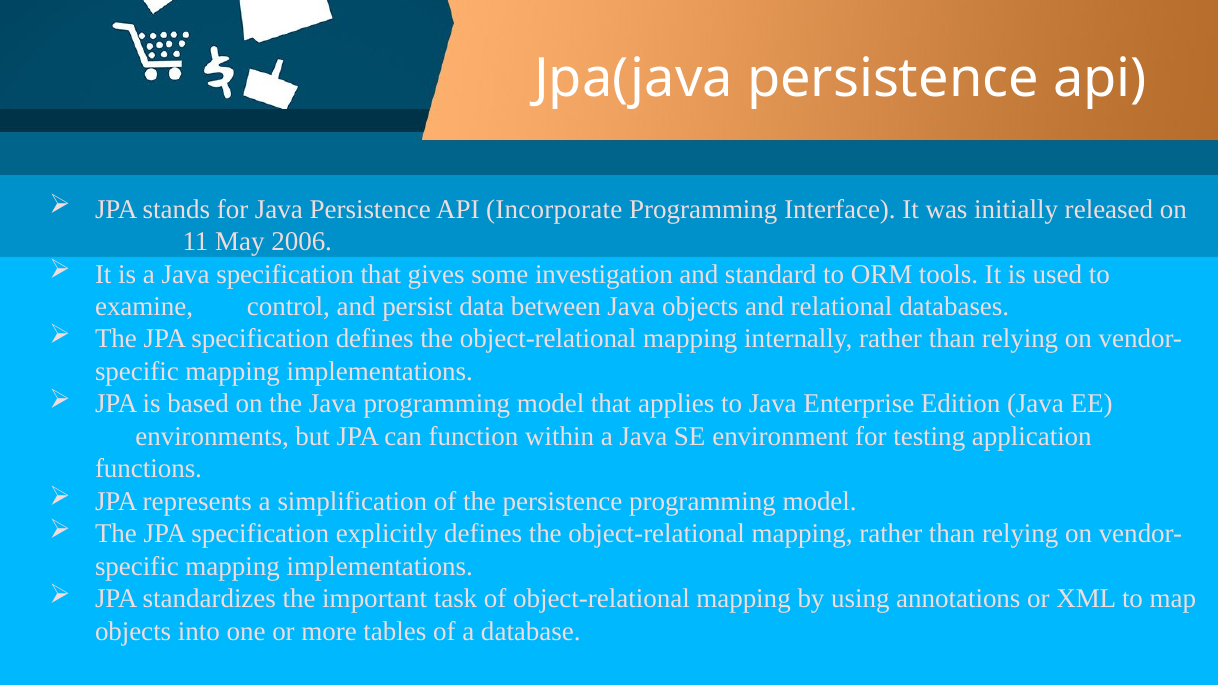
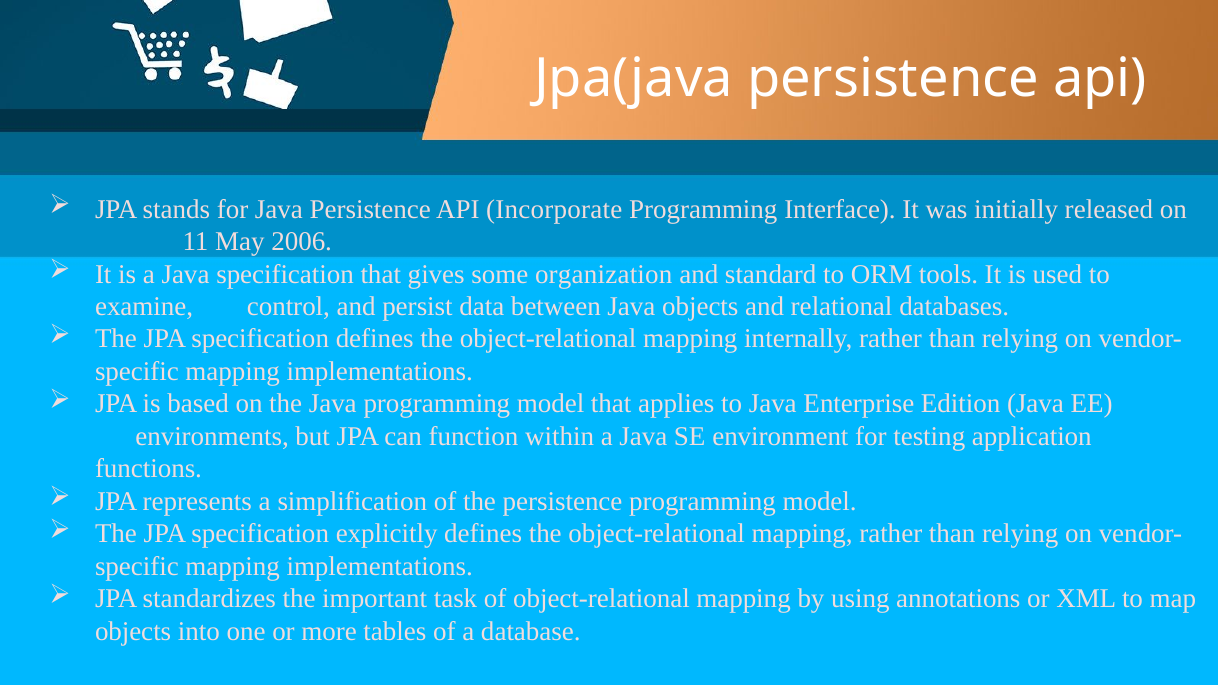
investigation: investigation -> organization (604, 274)
